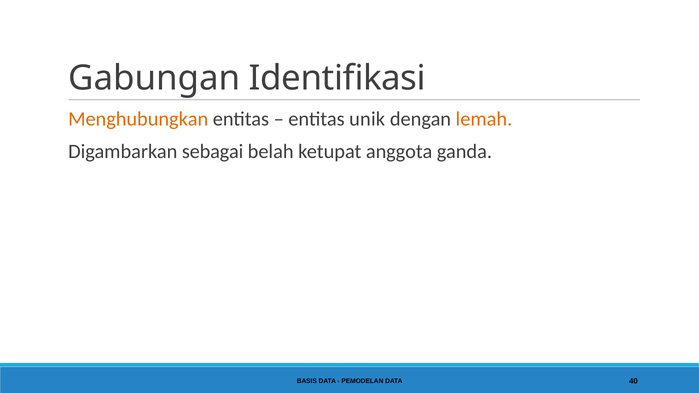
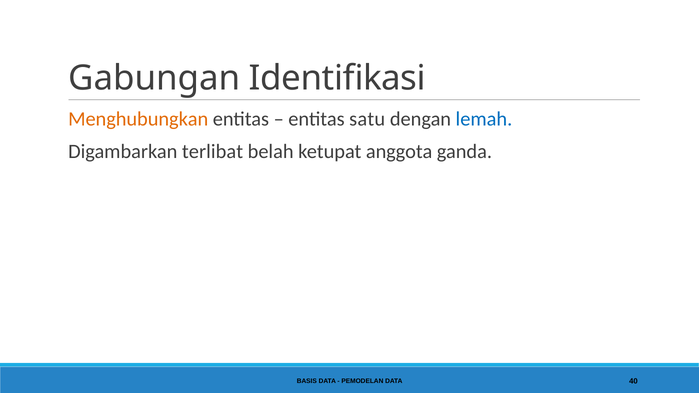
unik: unik -> satu (367, 119)
lemah colour: orange -> blue (484, 119)
sebagai: sebagai -> terlibat (213, 151)
